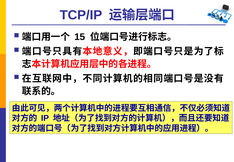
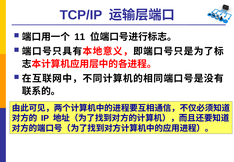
15: 15 -> 11 (80, 37)
